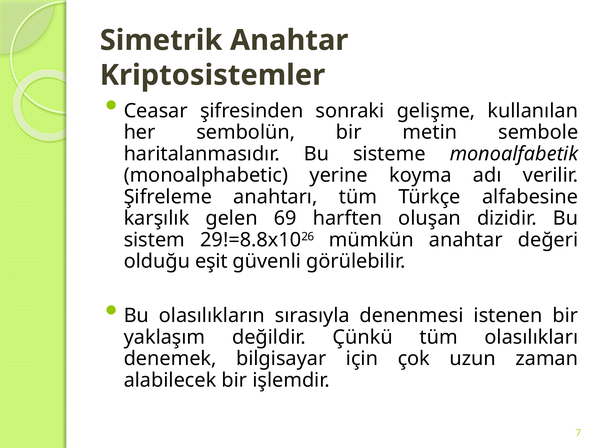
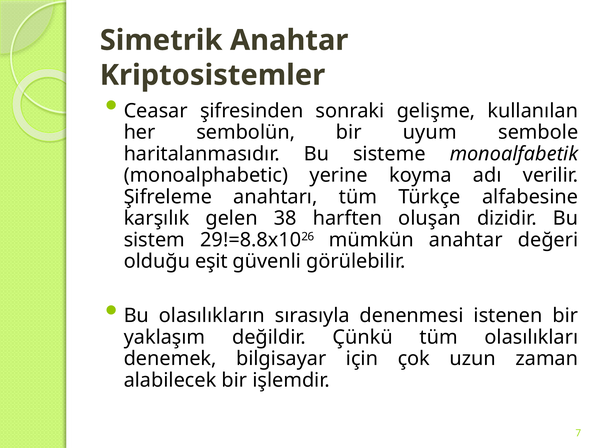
metin: metin -> uyum (430, 133)
69: 69 -> 38 (285, 219)
